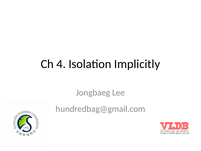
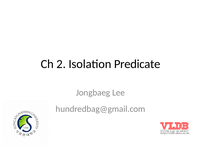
4: 4 -> 2 (61, 64)
Implicitly: Implicitly -> Predicate (137, 64)
